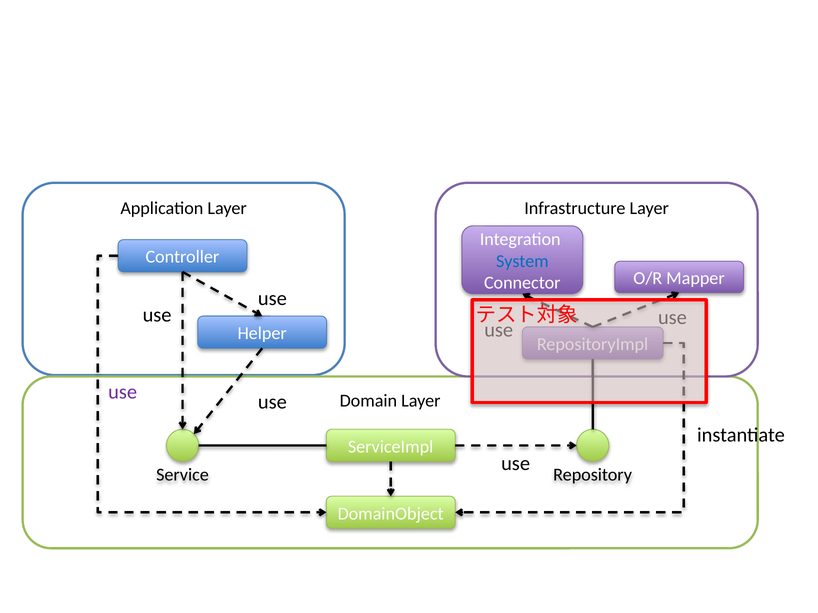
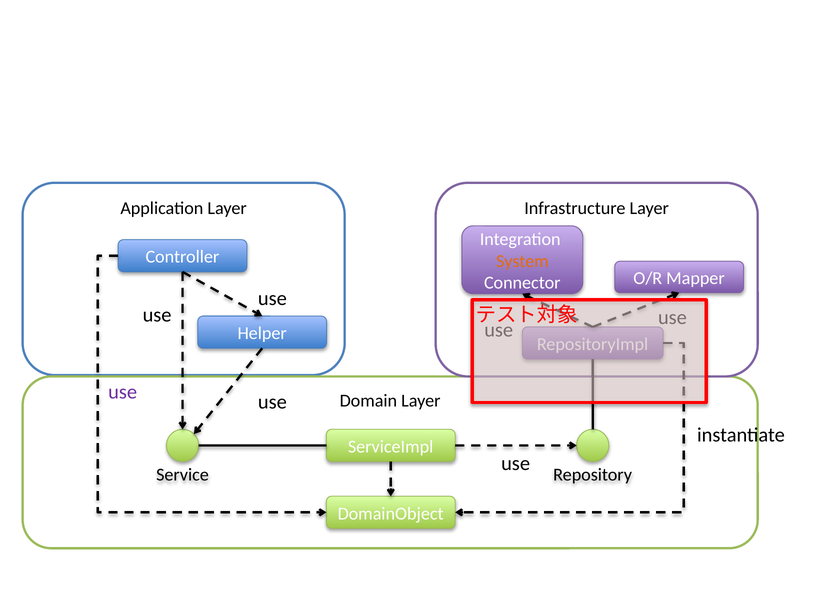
System colour: blue -> orange (522, 261)
